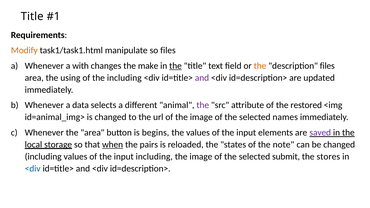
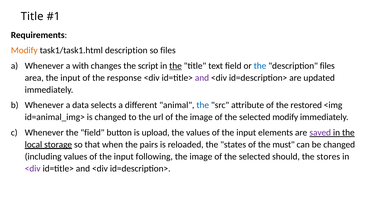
task1/task1.html manipulate: manipulate -> description (126, 50)
make: make -> script (148, 66)
the colour: orange -> blue (260, 66)
area the using: using -> input (70, 78)
the including: including -> response (124, 78)
the colour: purple -> blue (203, 105)
selected names: names -> modify (285, 117)
the area: area -> field (92, 133)
begins: begins -> upload (156, 133)
when underline: present -> none (113, 145)
note: note -> must (284, 145)
input including: including -> following (154, 157)
submit: submit -> should (286, 157)
<div colour: blue -> purple (33, 169)
